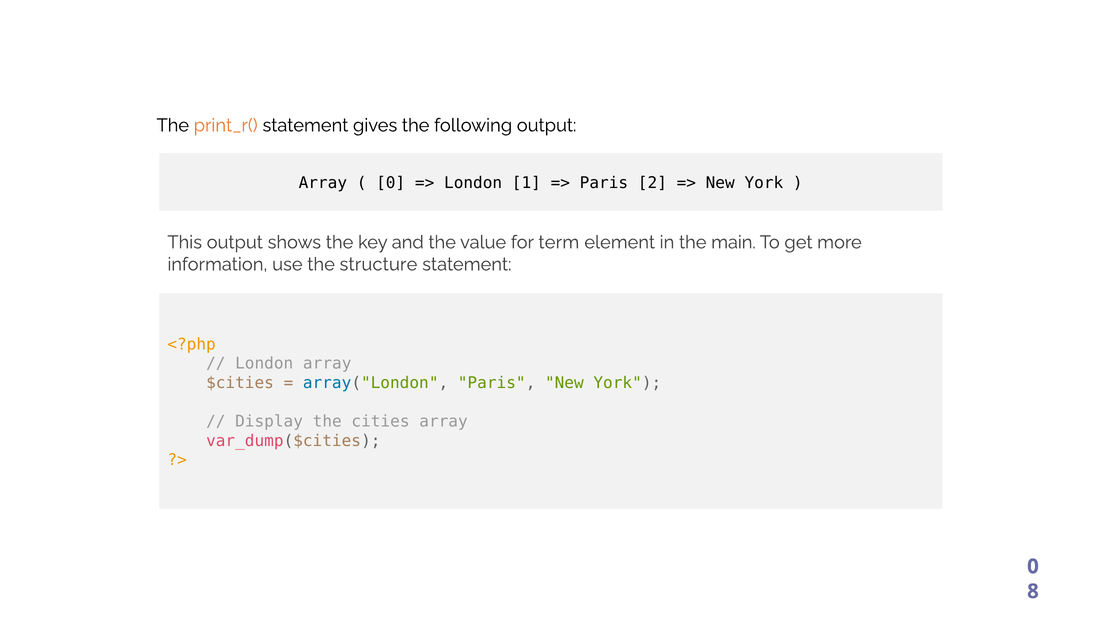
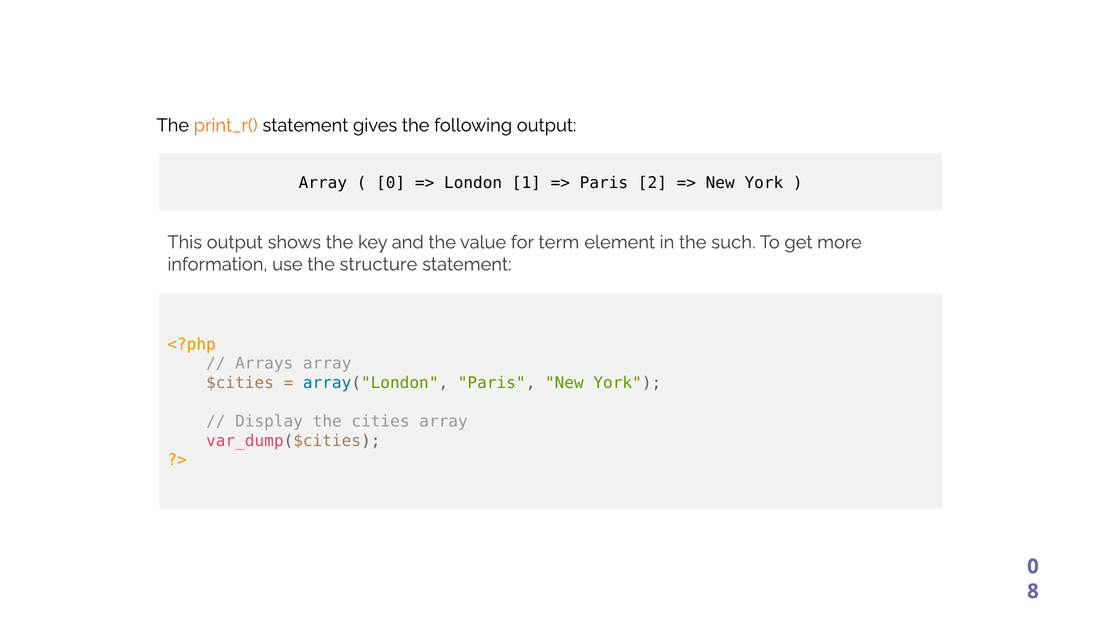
main: main -> such (733, 242)
London: London -> Arrays (264, 364)
